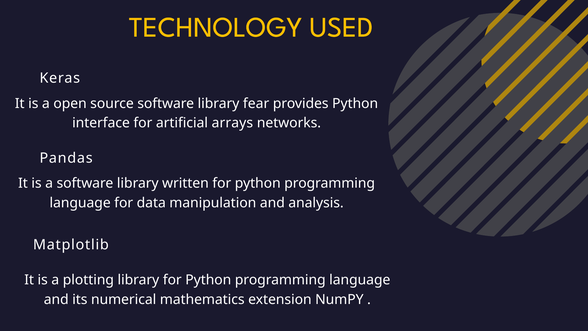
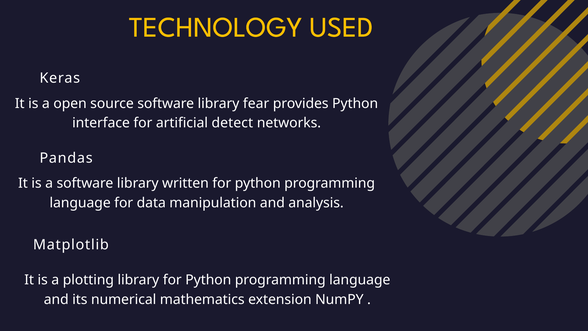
arrays: arrays -> detect (232, 123)
